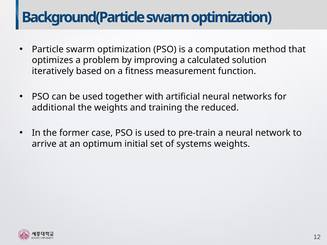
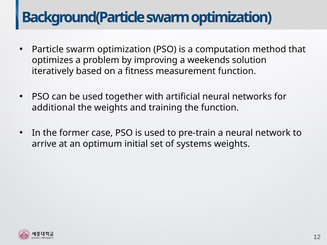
calculated: calculated -> weekends (209, 60)
the reduced: reduced -> function (220, 108)
